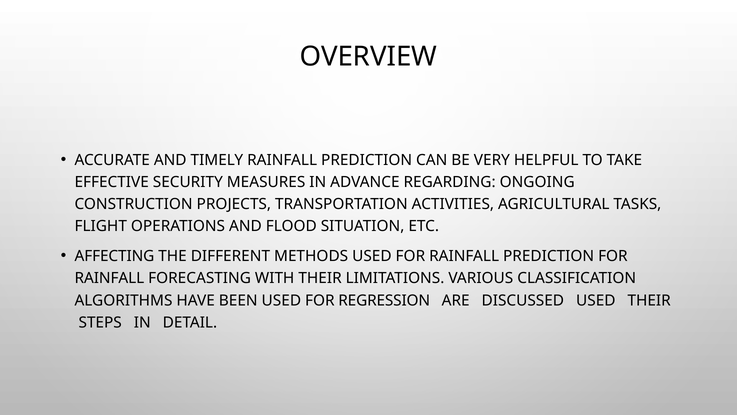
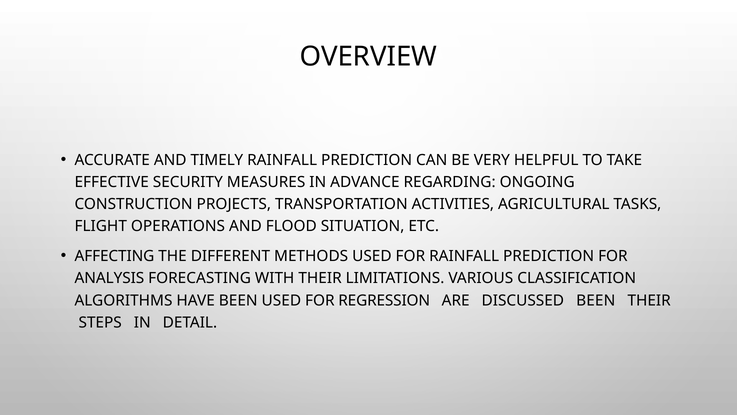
RAINFALL: RAINFALL -> ANALYSIS (109, 278)
DISCUSSED USED: USED -> BEEN (596, 300)
